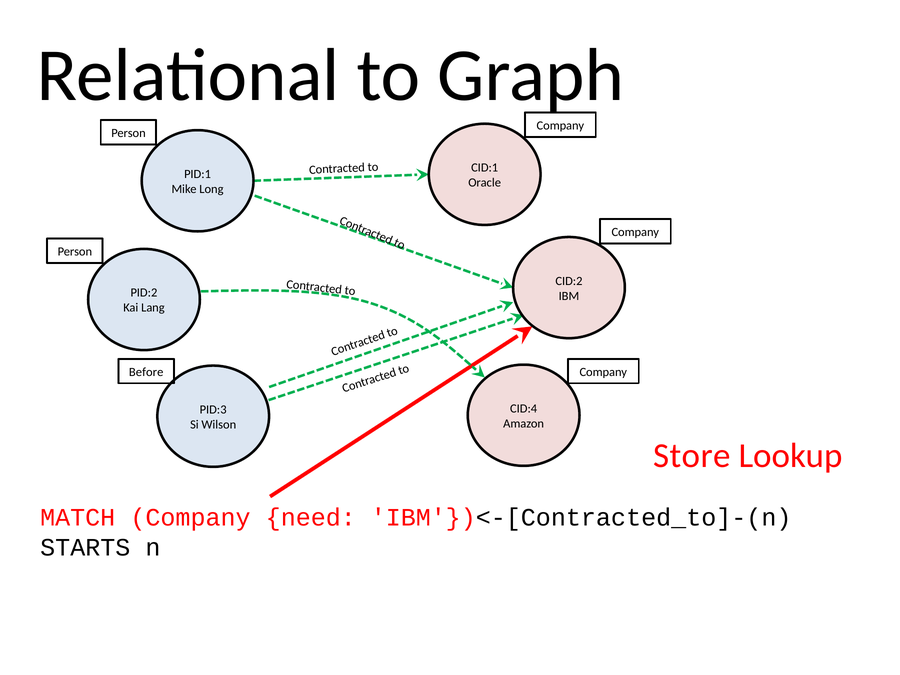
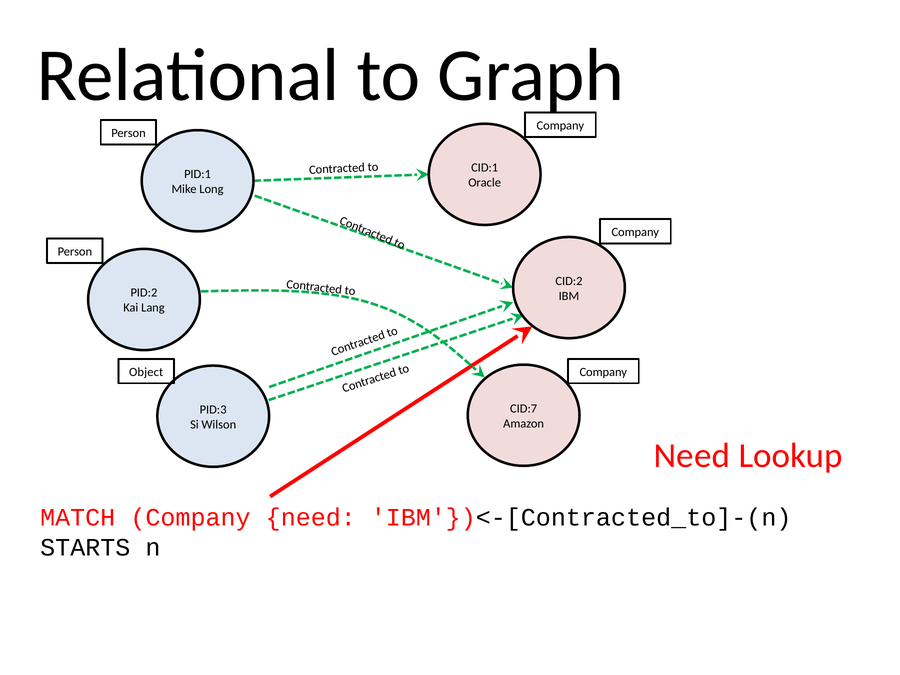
Before: Before -> Object (146, 372)
CID:4: CID:4 -> CID:7 (524, 409)
Store: Store -> Need (692, 456)
